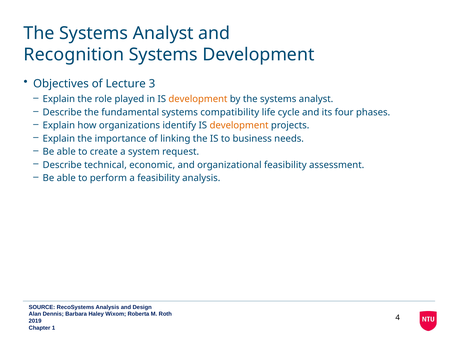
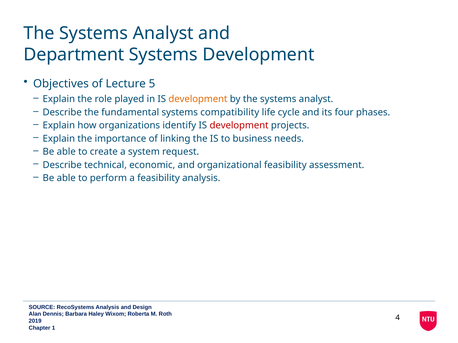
Recognition: Recognition -> Department (74, 55)
3: 3 -> 5 (152, 84)
development colour: orange -> red (239, 126)
